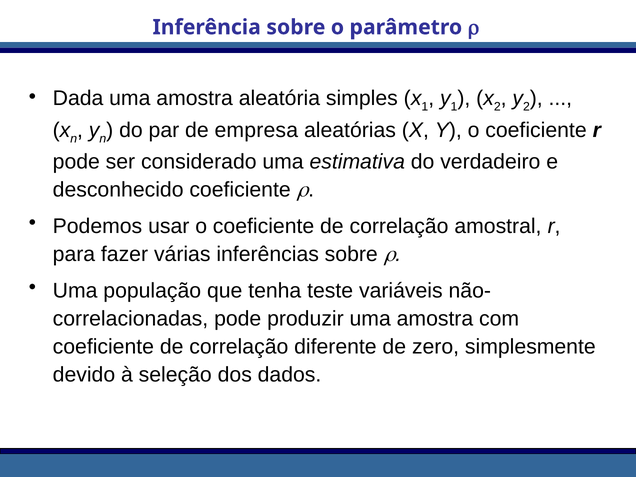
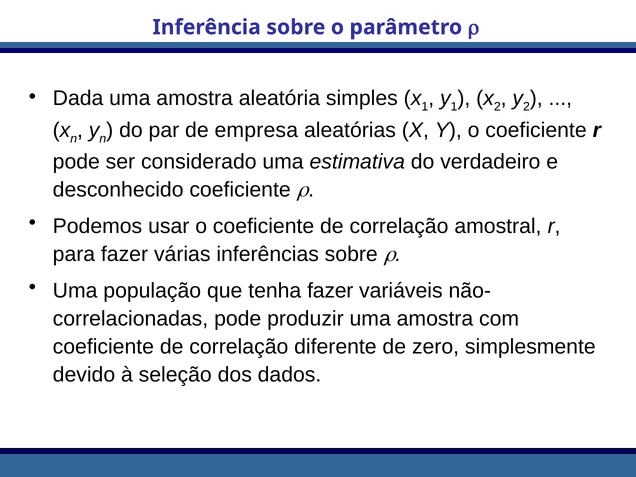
tenha teste: teste -> fazer (330, 291)
